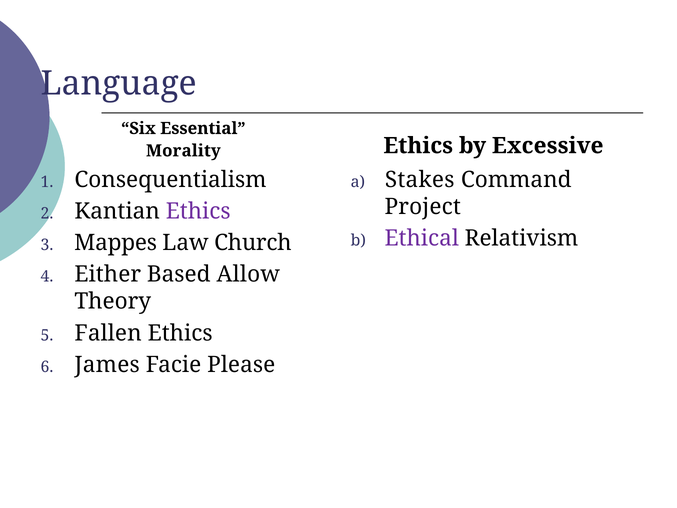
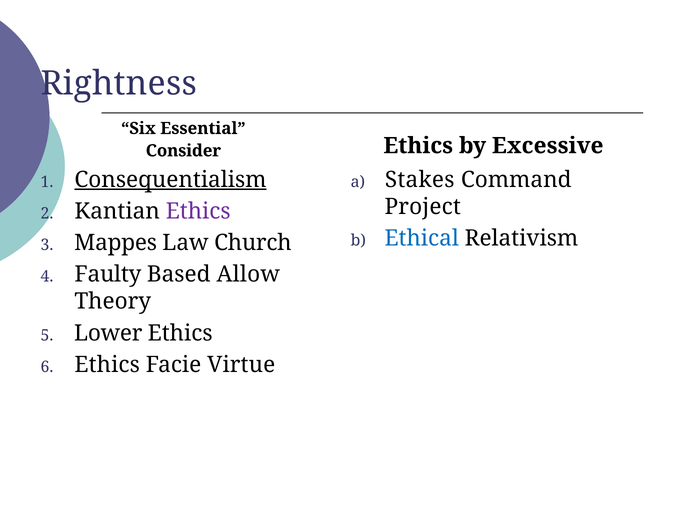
Language: Language -> Rightness (119, 84)
Morality: Morality -> Consider (183, 151)
Consequentialism underline: none -> present (170, 180)
Ethical colour: purple -> blue (422, 238)
Either: Either -> Faulty (108, 274)
Fallen: Fallen -> Lower (108, 333)
James: James -> Ethics (107, 365)
Please: Please -> Virtue (241, 365)
